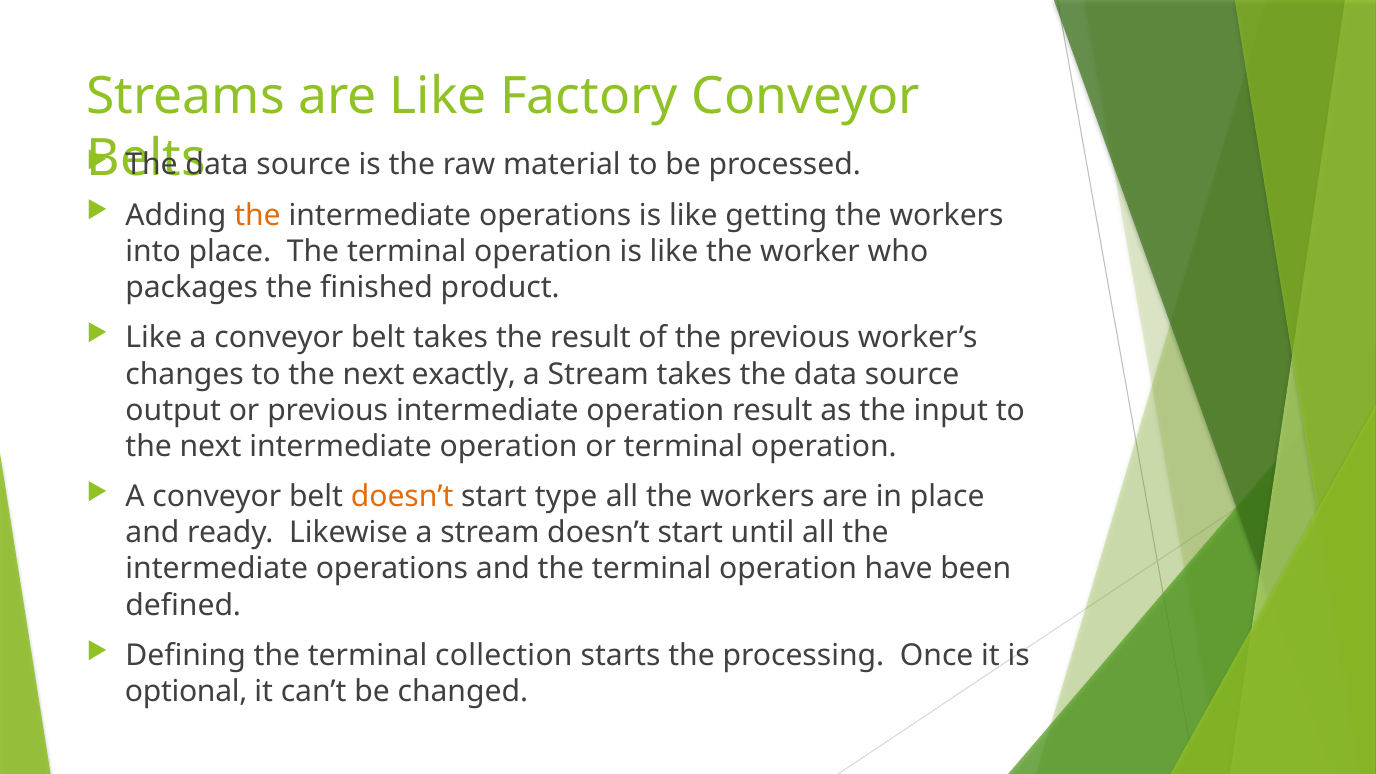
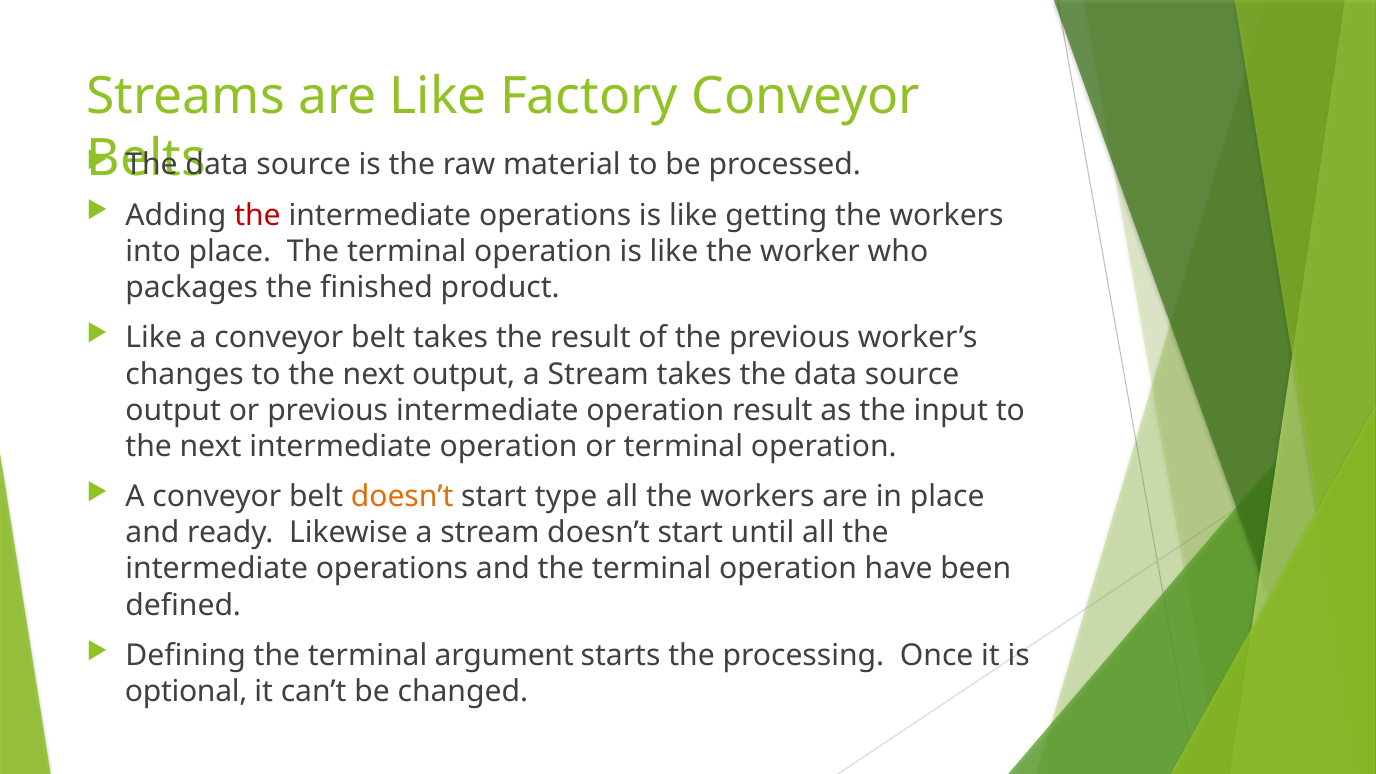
the colour: orange -> red (258, 215)
next exactly: exactly -> output (464, 374)
collection: collection -> argument (504, 656)
